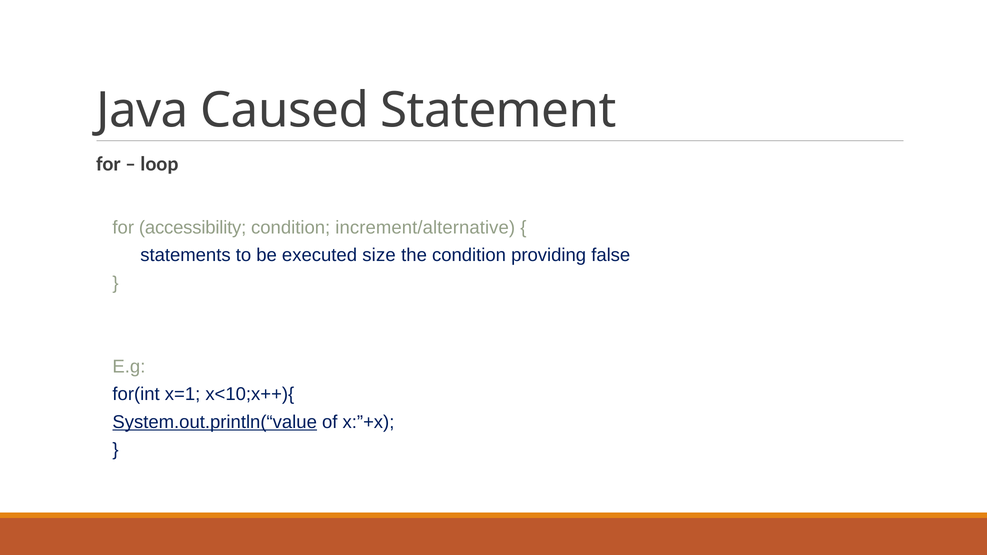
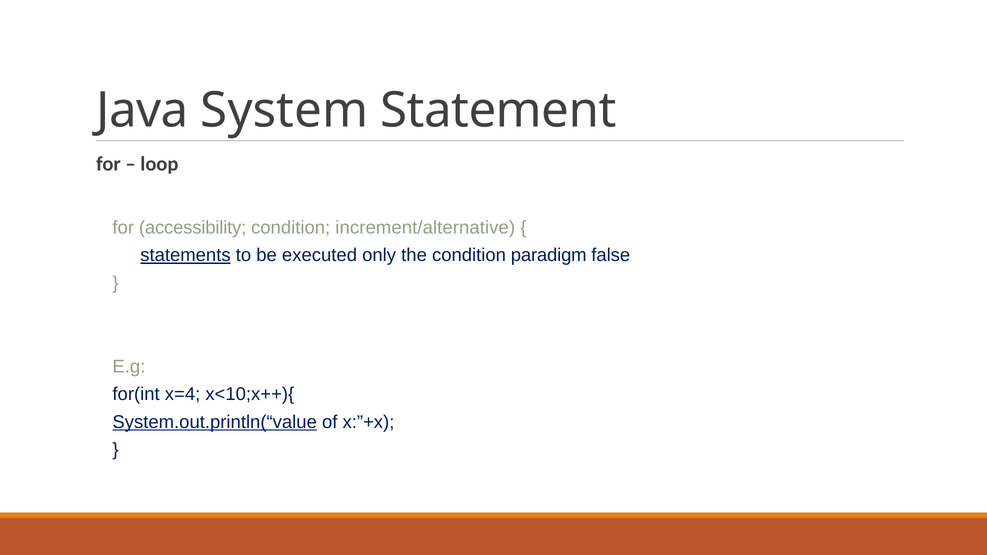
Caused: Caused -> System (284, 111)
statements underline: none -> present (185, 255)
size: size -> only (379, 255)
providing: providing -> paradigm (549, 255)
x=1: x=1 -> x=4 (183, 394)
